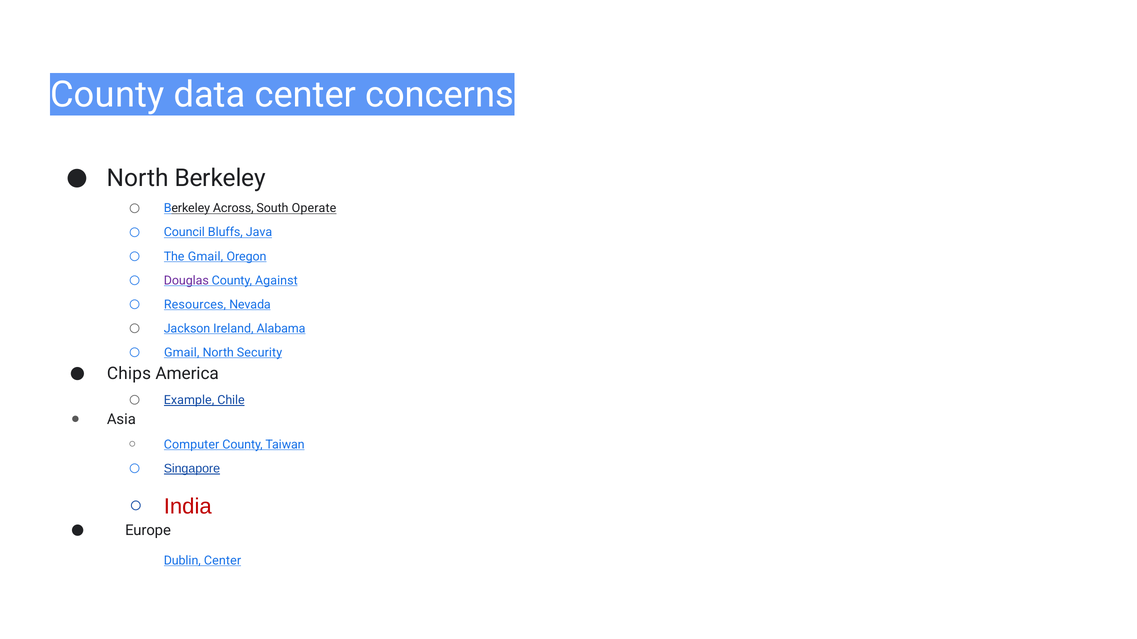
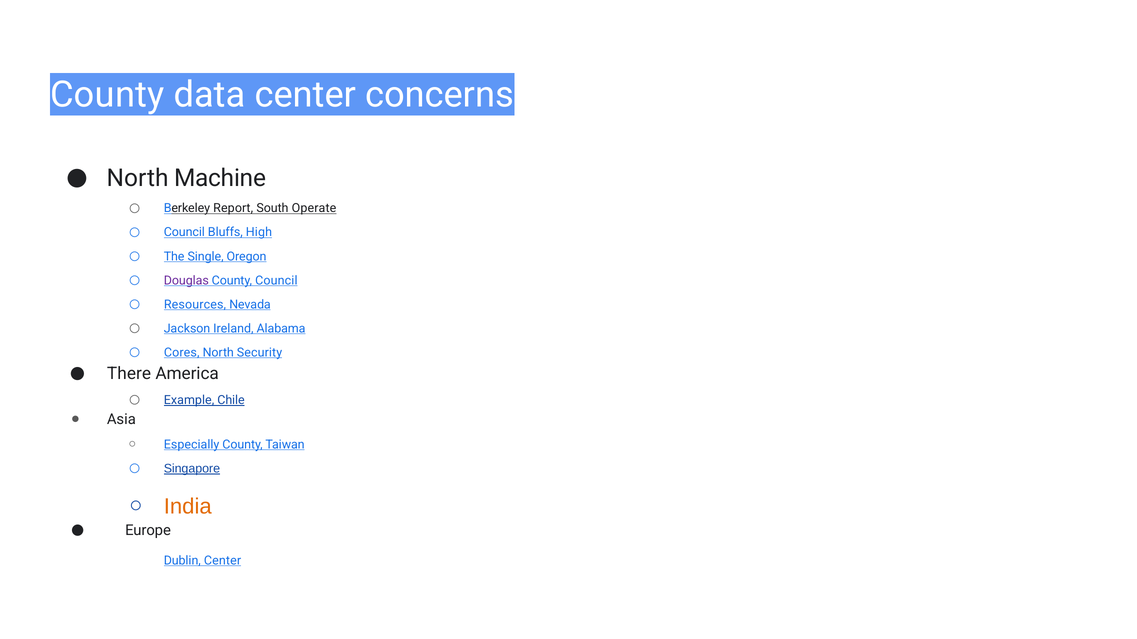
North Berkeley: Berkeley -> Machine (220, 178)
Across: Across -> Report (233, 209)
Java: Java -> High (259, 233)
The Gmail: Gmail -> Single (206, 257)
County Against: Against -> Council (276, 281)
Gmail: Gmail -> Cores (182, 353)
Chips: Chips -> There (129, 374)
Computer: Computer -> Especially (192, 445)
India colour: red -> orange (188, 507)
